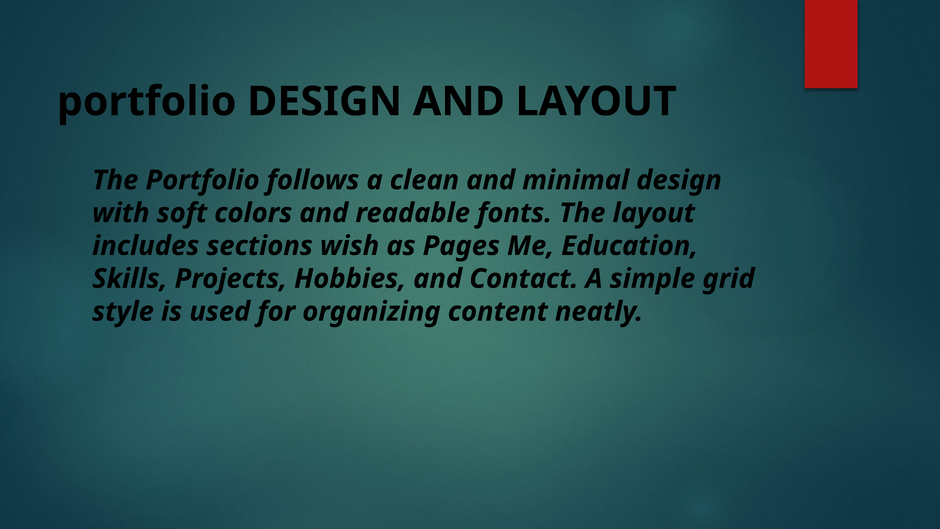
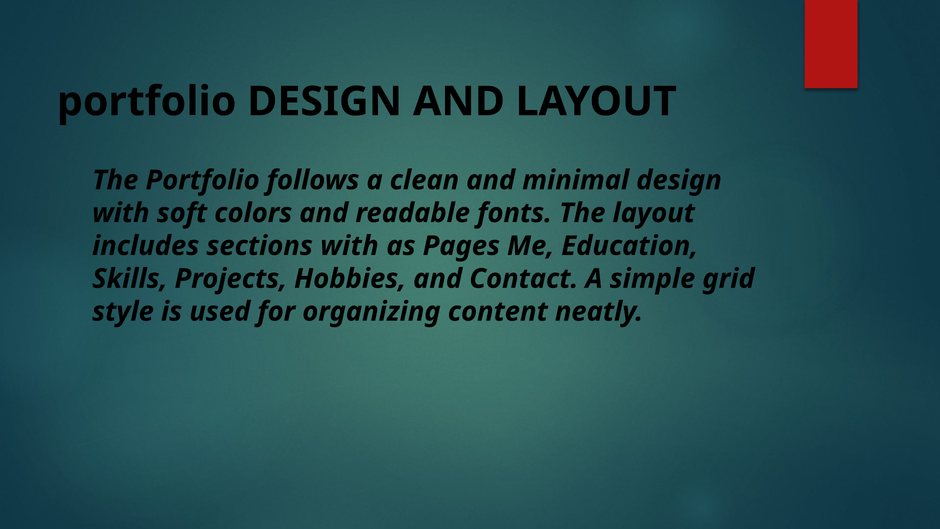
sections wish: wish -> with (349, 246)
